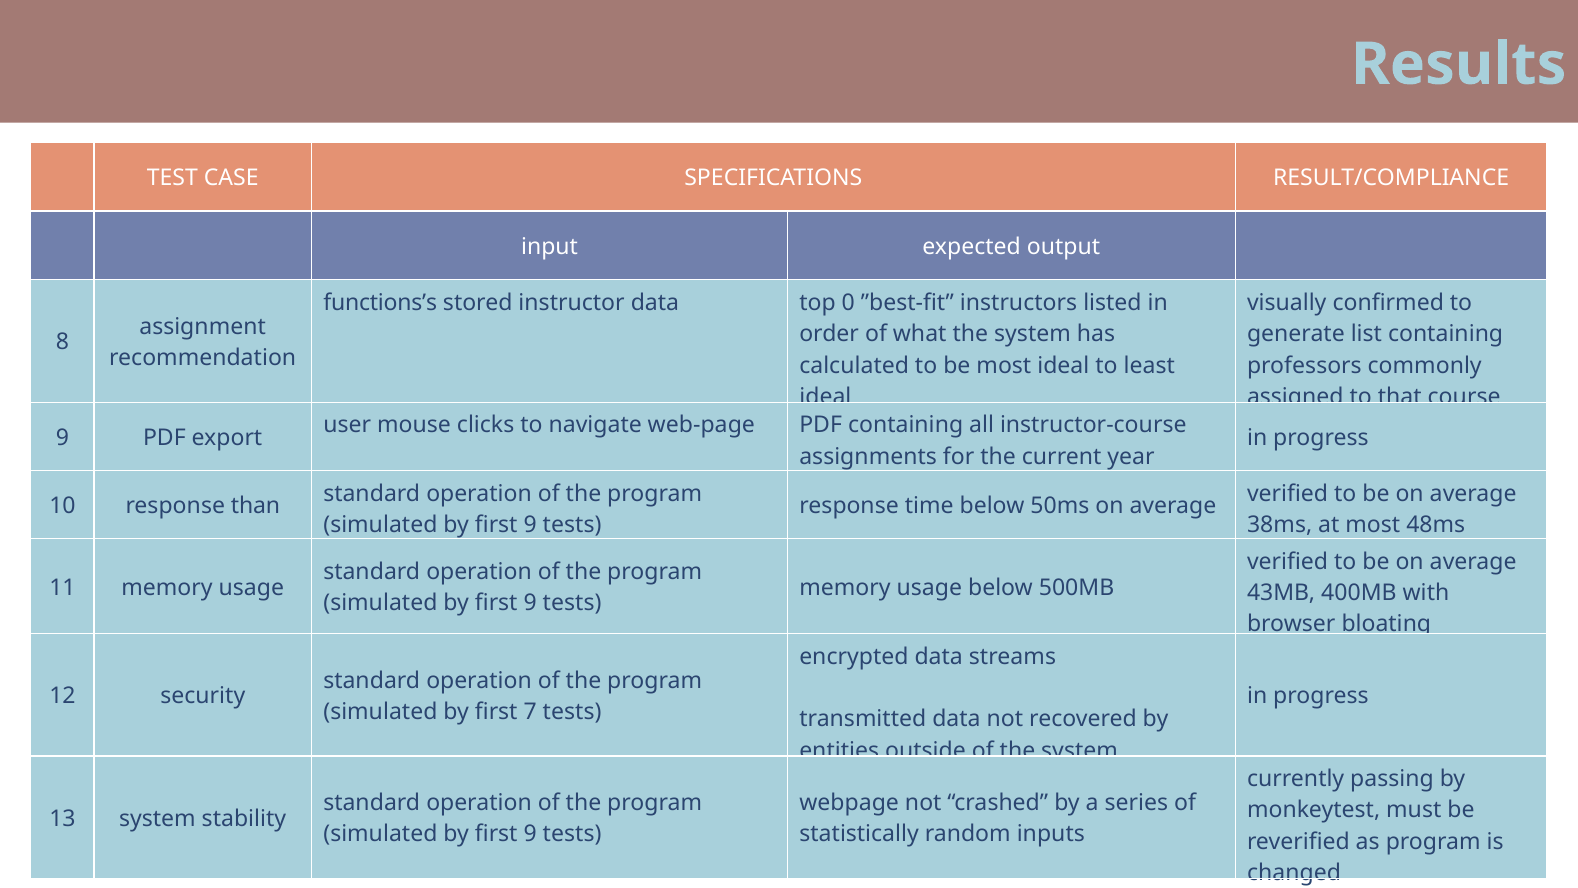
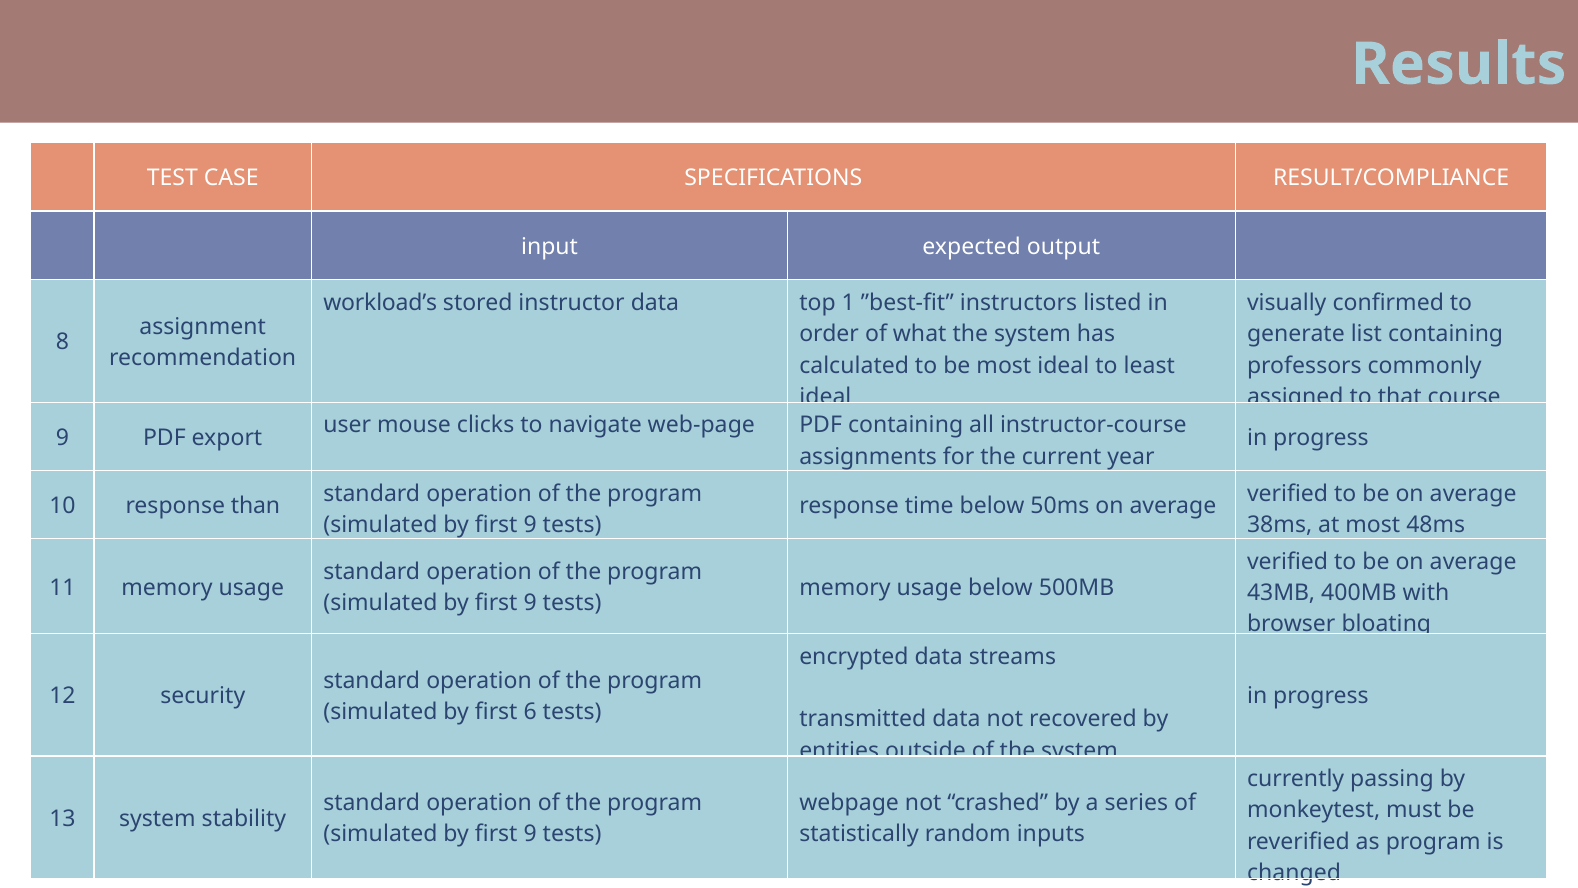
functions’s: functions’s -> workload’s (380, 303)
0: 0 -> 1 (848, 303)
7: 7 -> 6 (530, 711)
